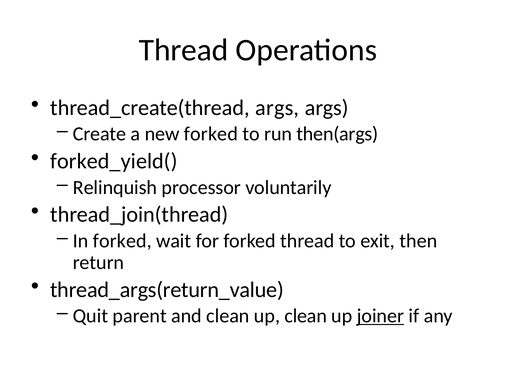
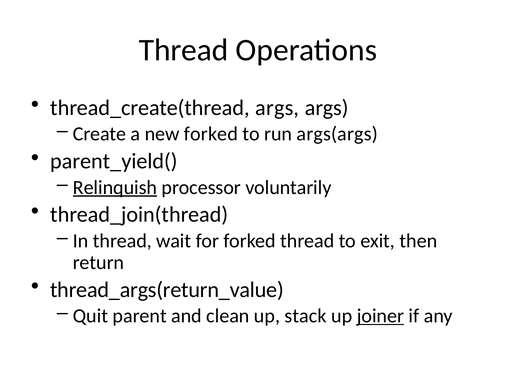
then(args: then(args -> args(args (337, 134)
forked_yield(: forked_yield( -> parent_yield( (114, 161)
Relinquish underline: none -> present (115, 187)
In forked: forked -> thread (122, 241)
up clean: clean -> stack (306, 316)
